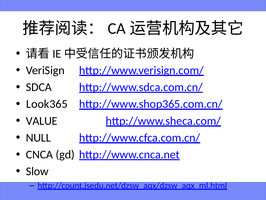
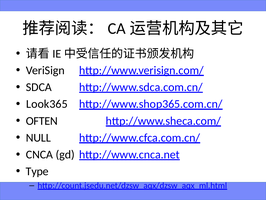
VALUE: VALUE -> OFTEN (42, 121)
Slow: Slow -> Type (37, 171)
